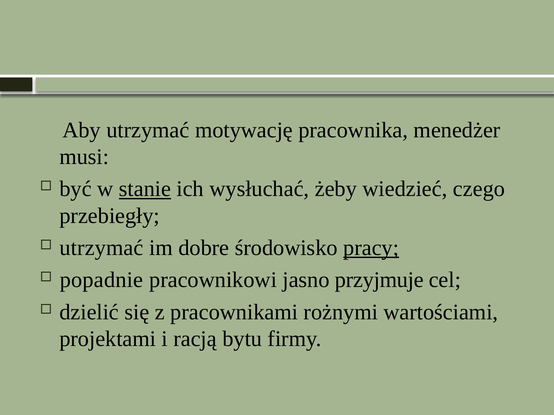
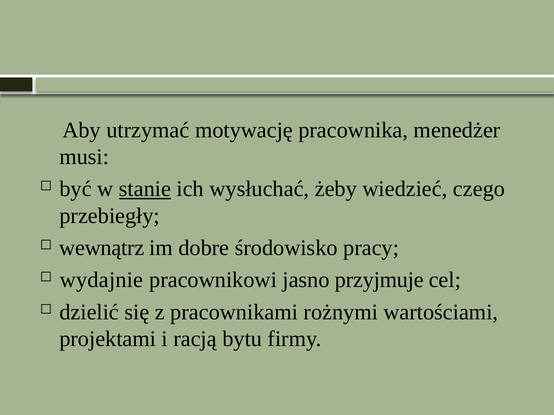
utrzymać: utrzymać -> wewnątrz (102, 248)
pracy underline: present -> none (371, 248)
popadnie: popadnie -> wydajnie (101, 280)
